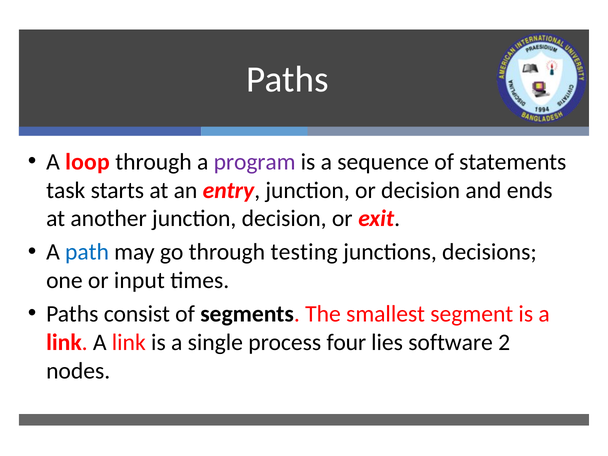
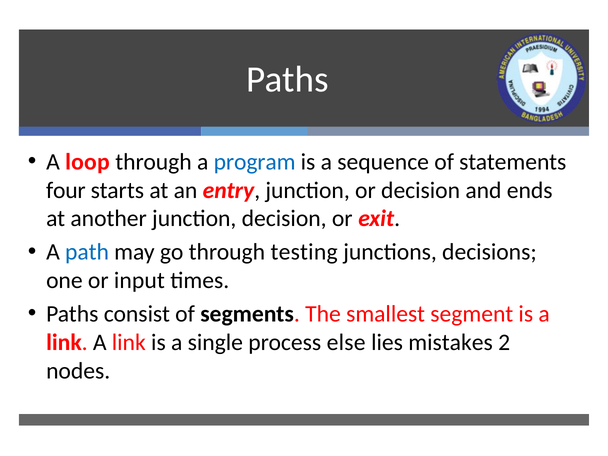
program colour: purple -> blue (255, 162)
task: task -> four (66, 190)
four: four -> else (346, 342)
software: software -> mistakes (451, 342)
